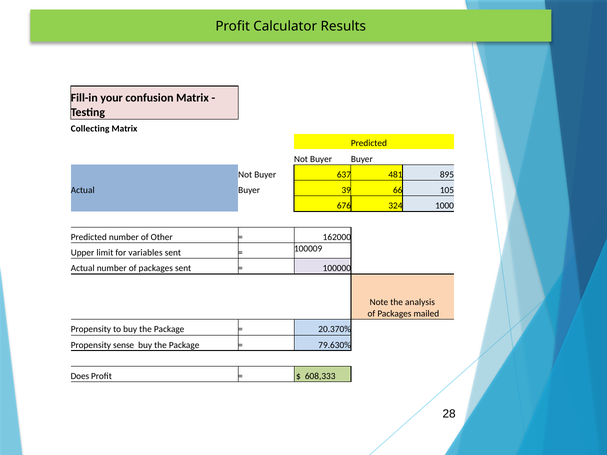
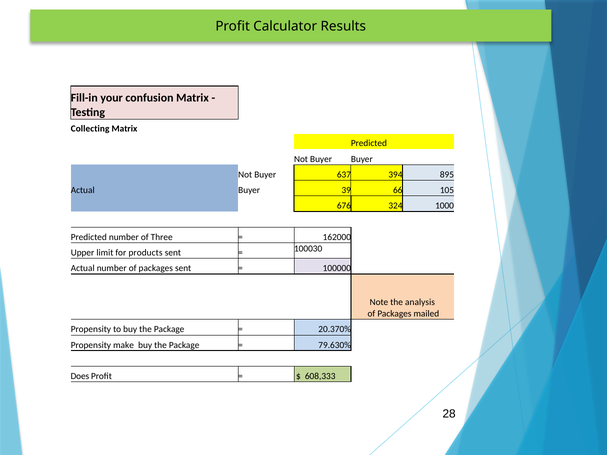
481: 481 -> 394 (395, 175)
Other: Other -> Three (162, 237)
variables: variables -> products (146, 253)
100009: 100009 -> 100030 (308, 249)
sense: sense -> make (124, 345)
